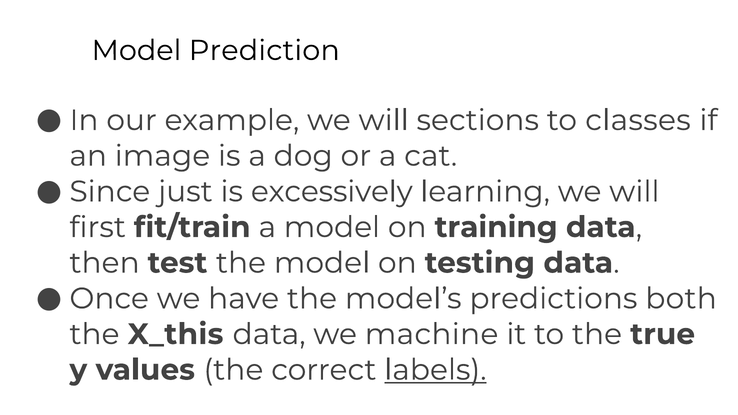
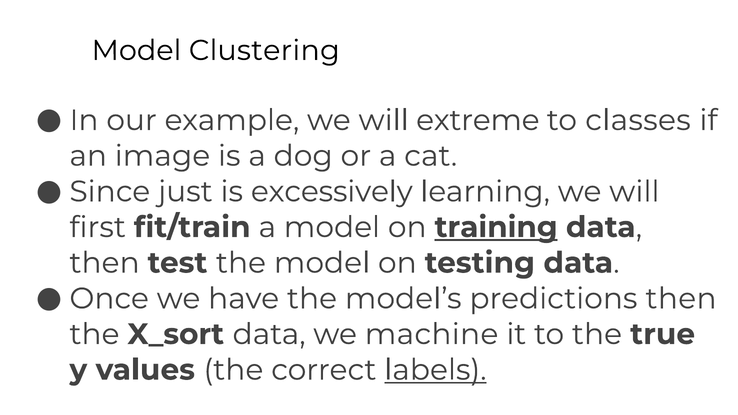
Prediction: Prediction -> Clustering (264, 50)
sections: sections -> extreme (478, 120)
training underline: none -> present (496, 227)
predictions both: both -> then (681, 299)
X_this: X_this -> X_sort (176, 334)
